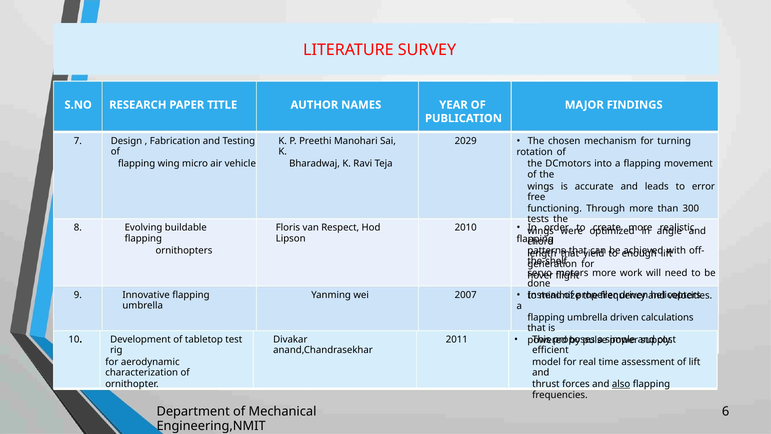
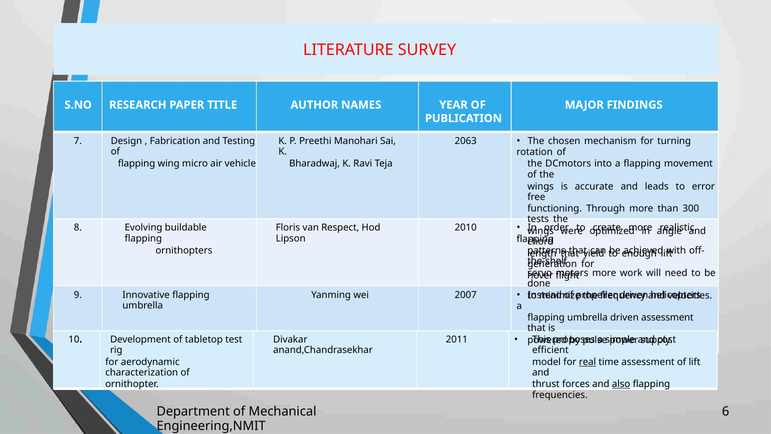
2029: 2029 -> 2063 (466, 141)
driven calculations: calculations -> assessment (667, 317)
real underline: none -> present (587, 362)
